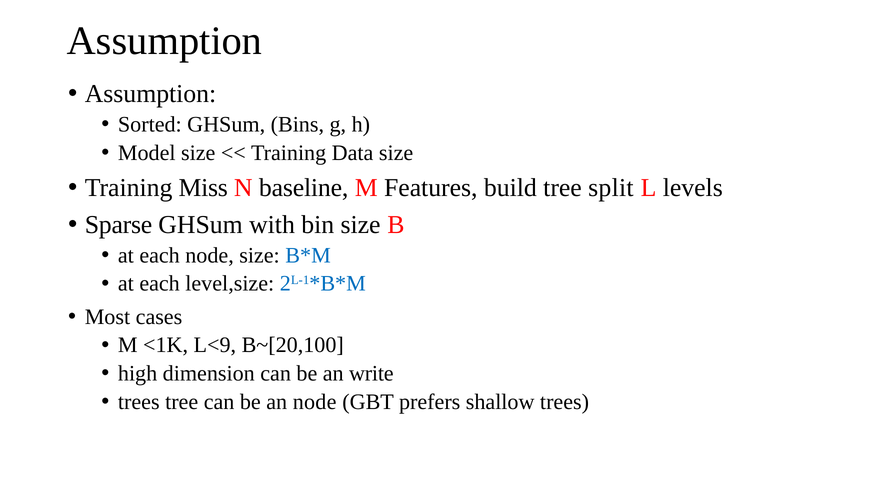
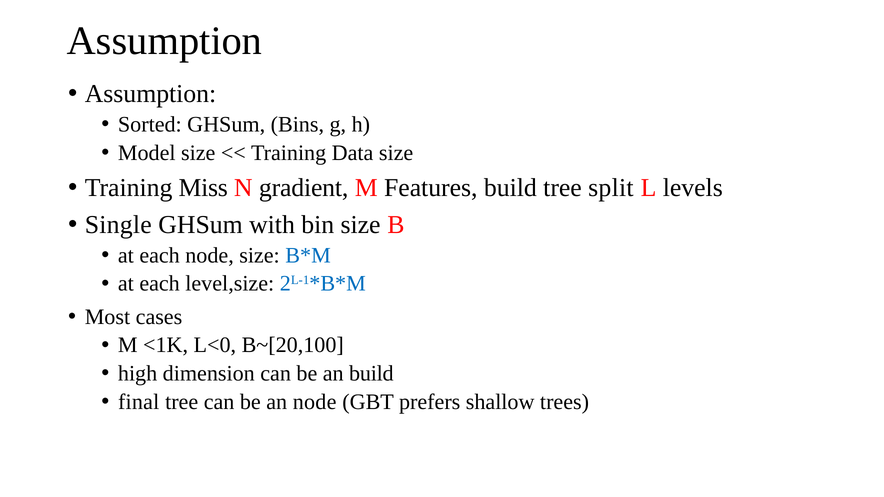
baseline: baseline -> gradient (304, 188)
Sparse: Sparse -> Single (118, 225)
L<9: L<9 -> L<0 (215, 345)
an write: write -> build (371, 374)
trees: trees -> final (139, 402)
